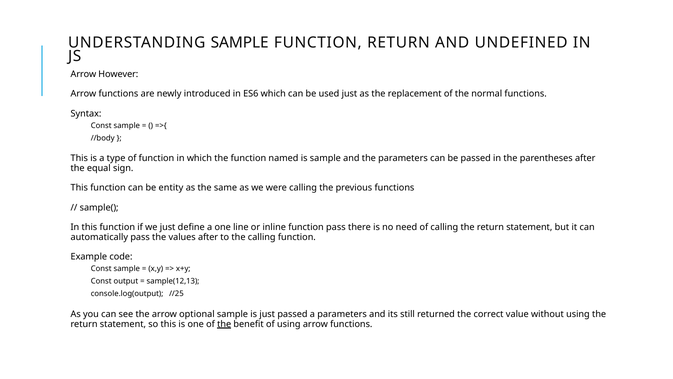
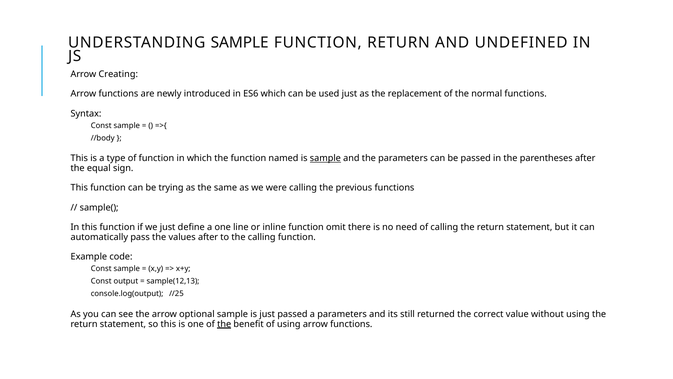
However: However -> Creating (118, 74)
sample underline: none -> present (325, 158)
entity: entity -> trying (171, 188)
function pass: pass -> omit (336, 227)
